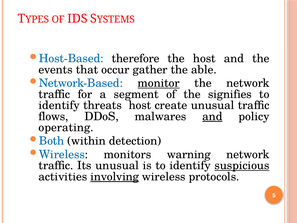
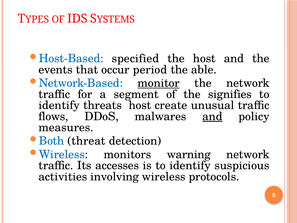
therefore: therefore -> specified (135, 58)
gather: gather -> period (150, 70)
operating: operating -> measures (66, 127)
within: within -> threat (86, 141)
Its unusual: unusual -> accesses (117, 165)
suspicious underline: present -> none (242, 165)
involving underline: present -> none (115, 176)
